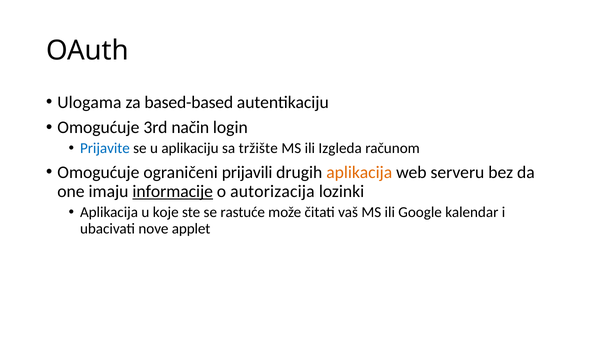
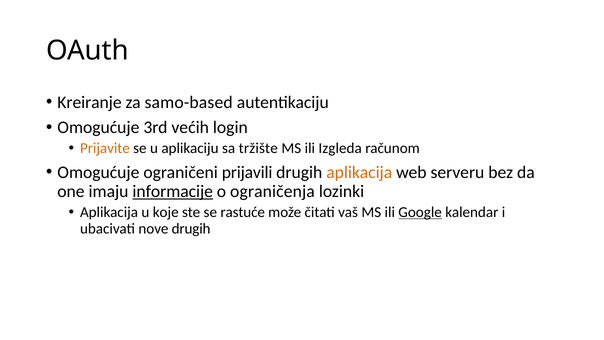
Ulogama: Ulogama -> Kreiranje (90, 102)
based-based: based-based -> samo-based (189, 102)
način: način -> većih (190, 127)
Prijavite colour: blue -> orange (105, 148)
autorizacija: autorizacija -> ograničenja (272, 191)
Google underline: none -> present (420, 212)
nove applet: applet -> drugih (191, 228)
